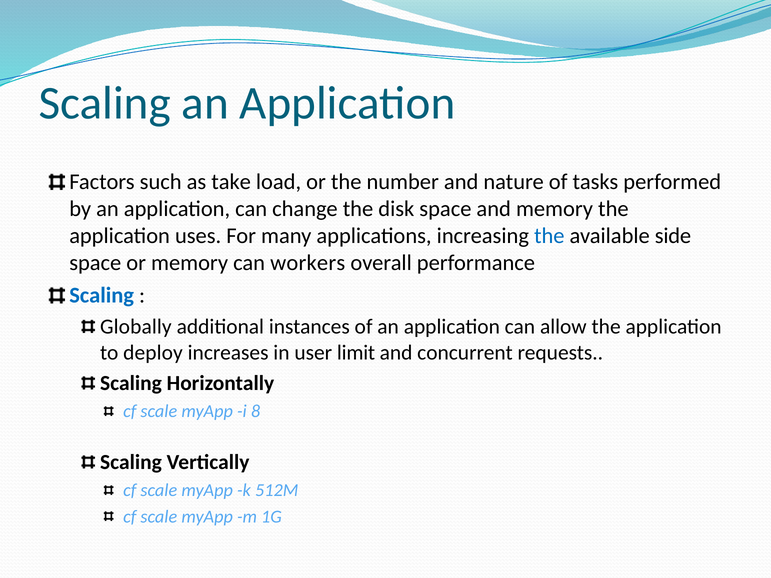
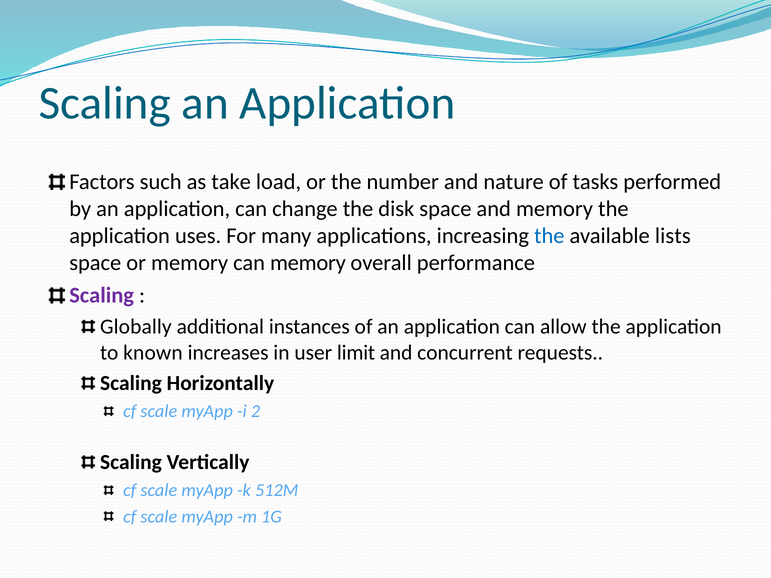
side: side -> lists (673, 236)
can workers: workers -> memory (308, 263)
Scaling colour: blue -> purple (102, 296)
deploy: deploy -> known (153, 353)
8: 8 -> 2 (256, 412)
